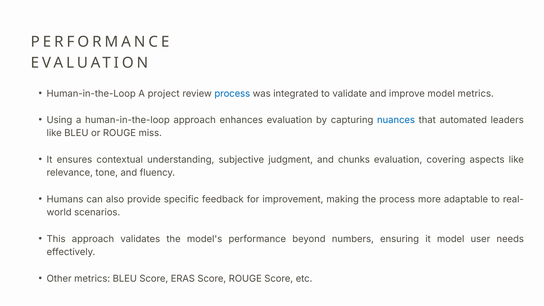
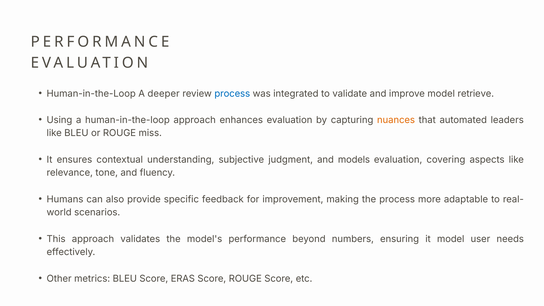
project: project -> deeper (164, 94)
model metrics: metrics -> retrieve (476, 94)
nuances colour: blue -> orange (396, 120)
chunks: chunks -> models (354, 160)
